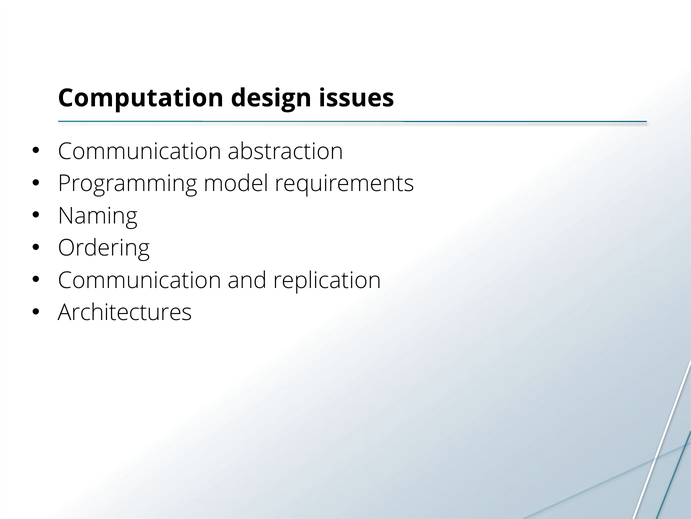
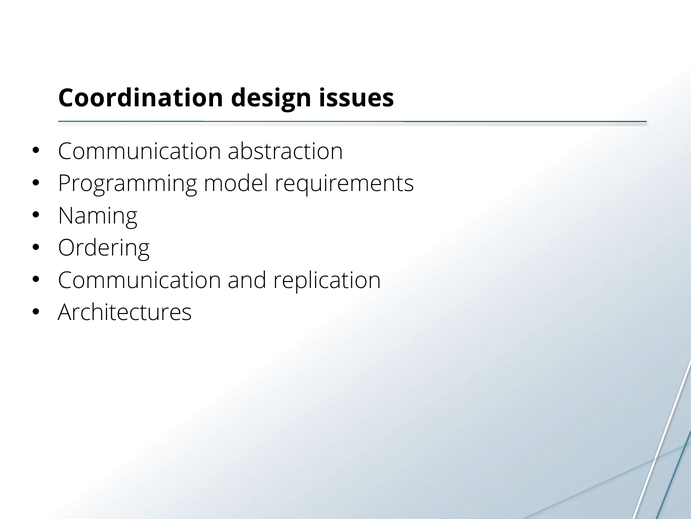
Computation: Computation -> Coordination (141, 98)
